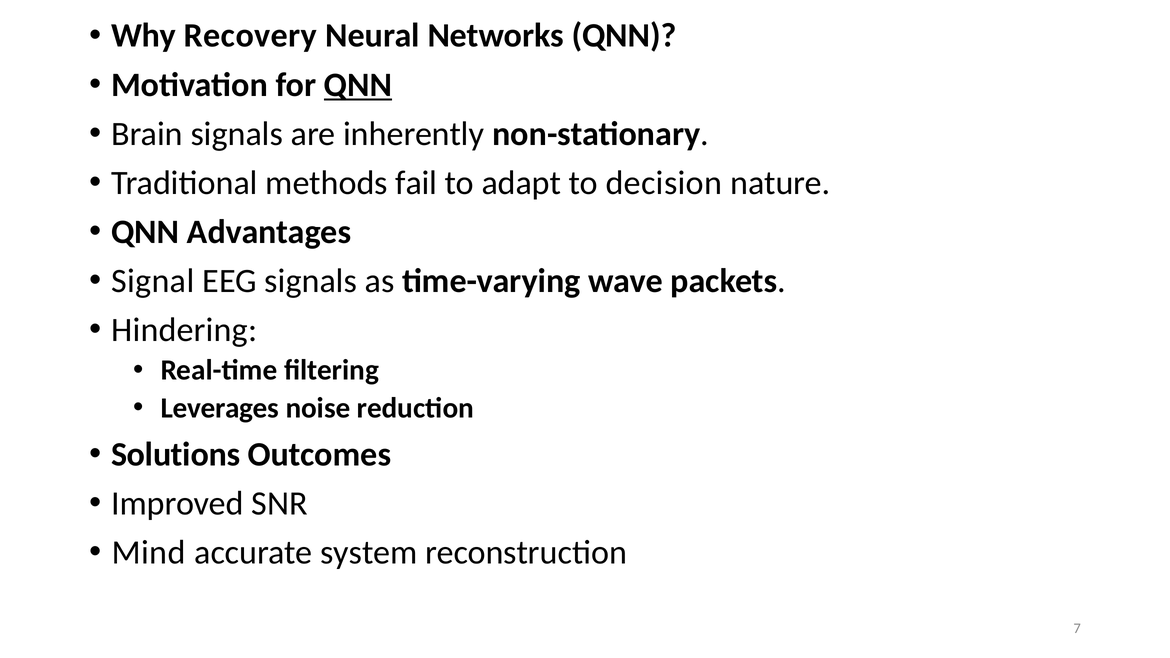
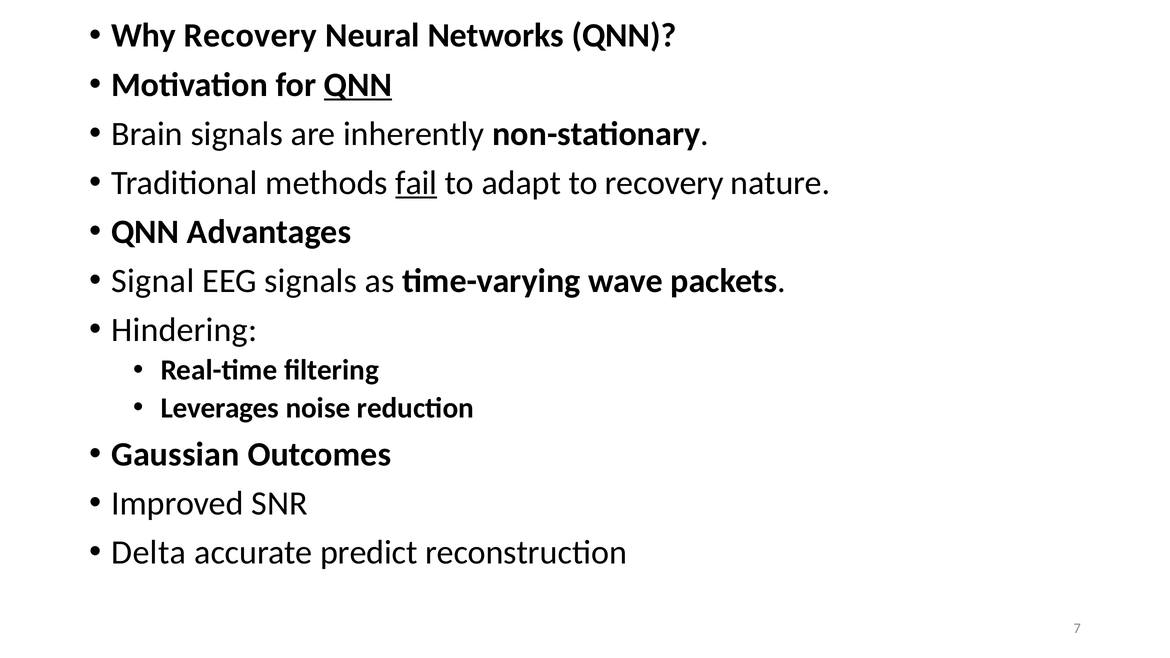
fail underline: none -> present (416, 183)
to decision: decision -> recovery (664, 183)
Solutions: Solutions -> Gaussian (175, 454)
Mind: Mind -> Delta (149, 553)
system: system -> predict (369, 553)
